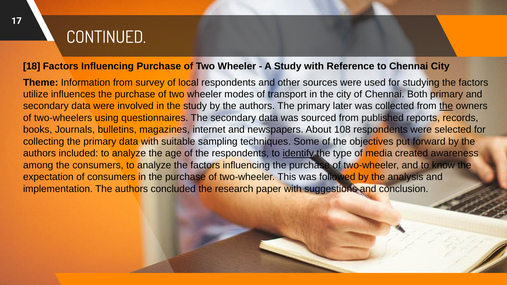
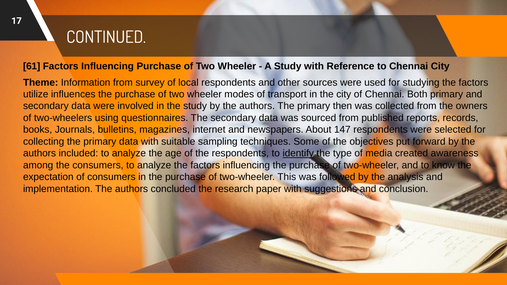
18: 18 -> 61 (32, 66)
later: later -> then (342, 106)
the underline: present -> none (446, 106)
108: 108 -> 147 (342, 130)
